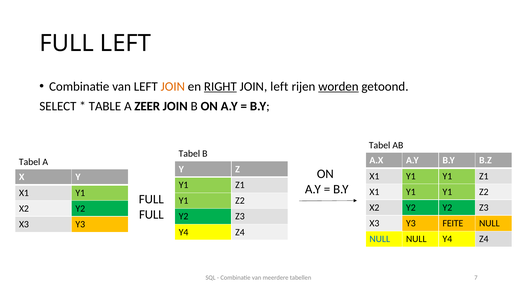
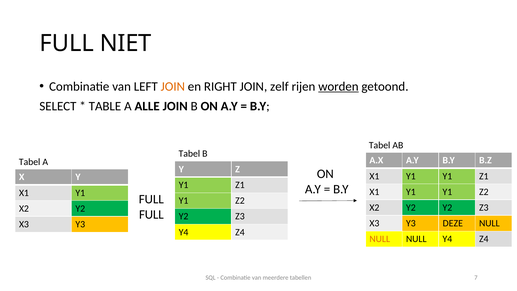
FULL LEFT: LEFT -> NIET (126, 43)
RIGHT underline: present -> none (220, 86)
JOIN left: left -> zelf (279, 86)
ZEER: ZEER -> ALLE (147, 106)
FEITE: FEITE -> DEZE (453, 223)
NULL colour: blue -> orange (380, 239)
